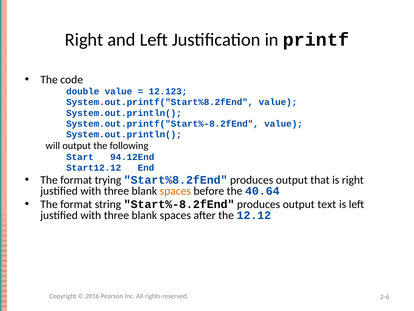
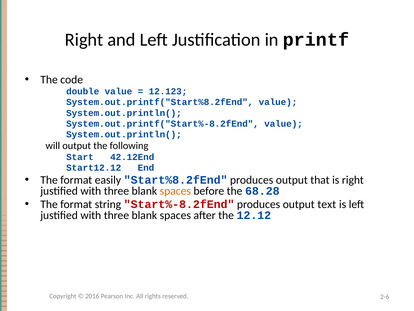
94.12End: 94.12End -> 42.12End (132, 157)
trying: trying -> easily (108, 180)
40.64: 40.64 -> 68.28 (262, 191)
Start%-8.2fEnd colour: black -> red (179, 204)
